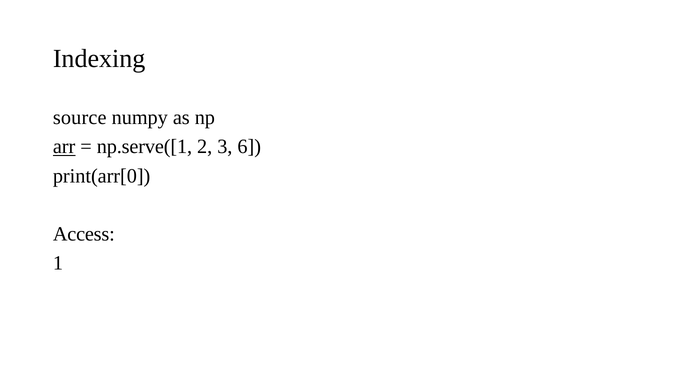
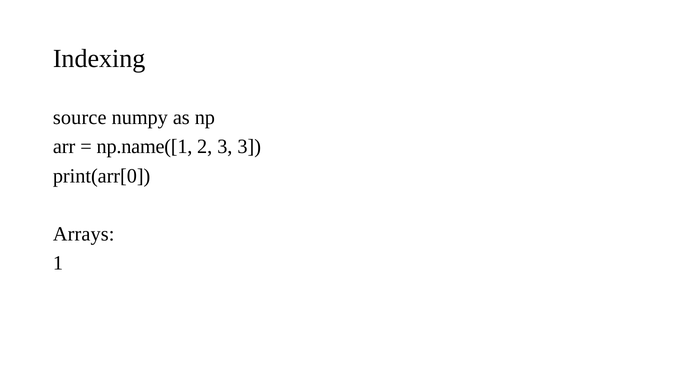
arr underline: present -> none (64, 146)
np.serve([1: np.serve([1 -> np.name([1 (144, 146)
3 6: 6 -> 3 (249, 146)
Access: Access -> Arrays (84, 234)
